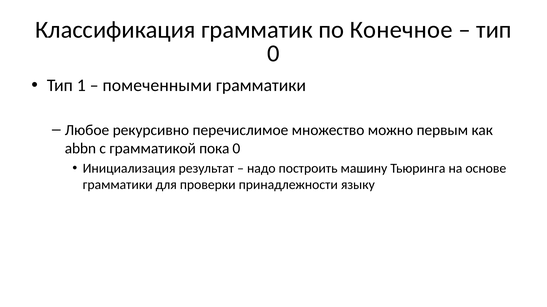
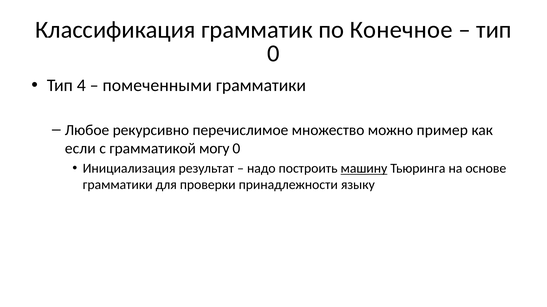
1: 1 -> 4 (81, 86)
первым: первым -> пример (442, 130)
abbn: abbn -> если (80, 149)
пока: пока -> могу (214, 149)
машину underline: none -> present (364, 169)
